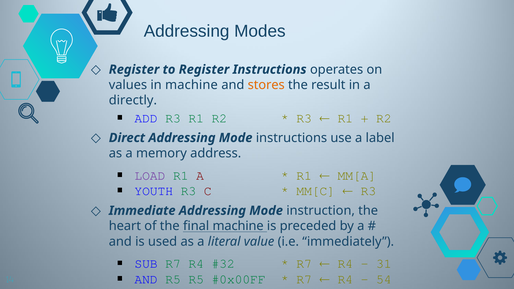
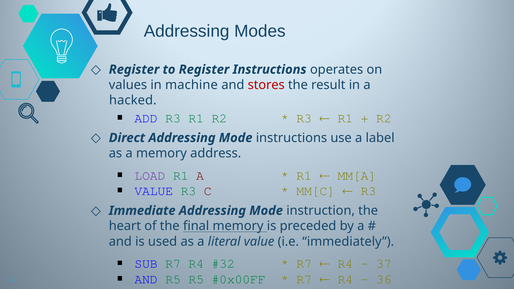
stores colour: orange -> red (266, 85)
directly: directly -> hacked (133, 100)
YOUTH: YOUTH -> VALUE (154, 191)
final machine: machine -> memory (238, 226)
31: 31 -> 37 (384, 264)
54: 54 -> 36 (384, 279)
